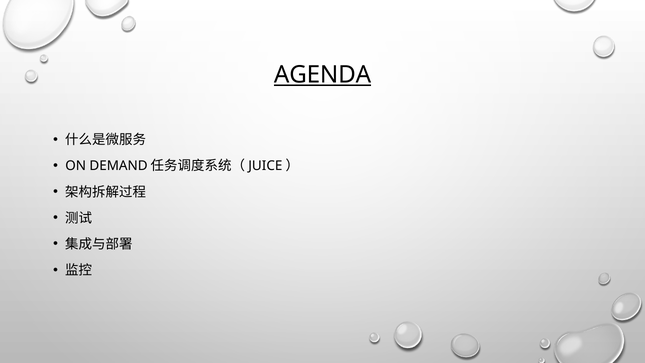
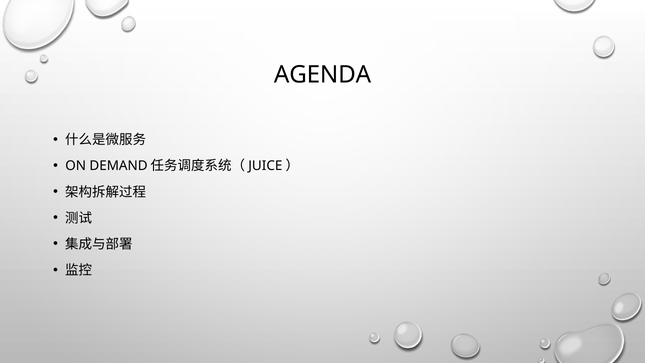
AGENDA underline: present -> none (323, 75)
